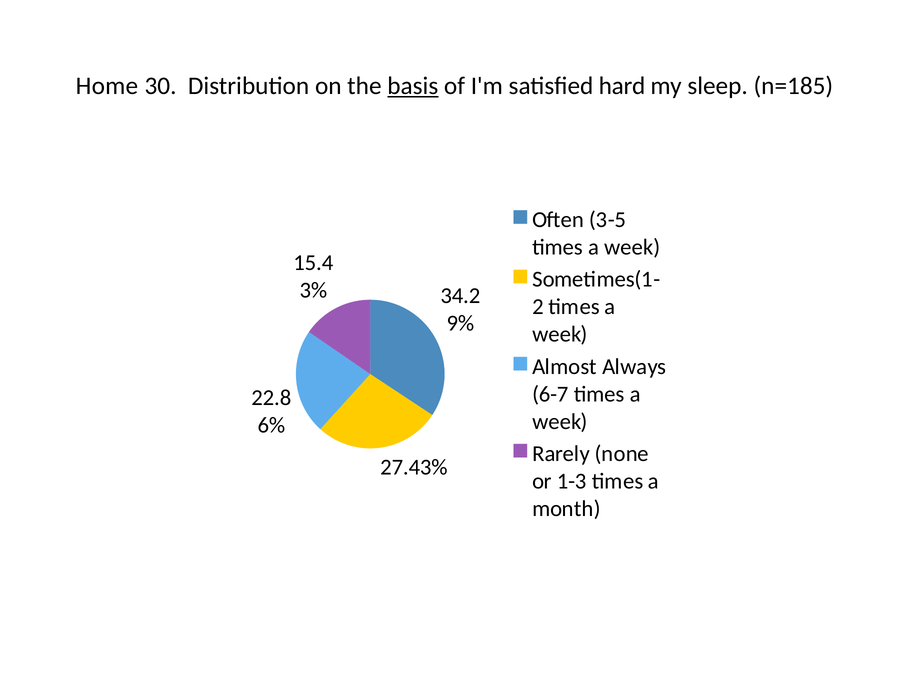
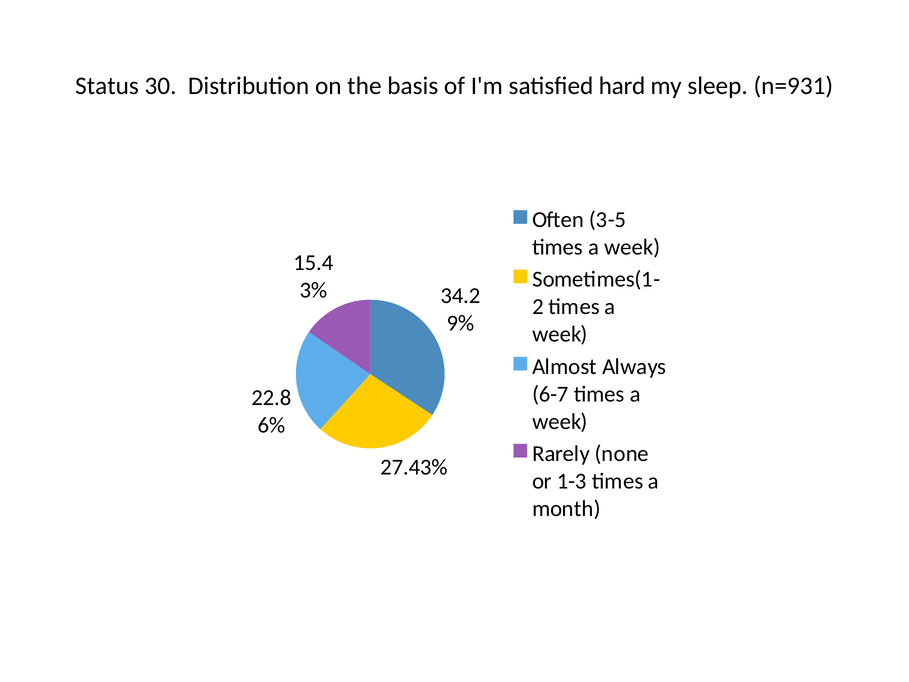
Home: Home -> Status (107, 86)
basis underline: present -> none (413, 86)
n=185: n=185 -> n=931 (793, 86)
